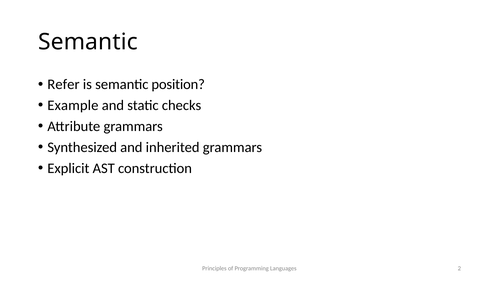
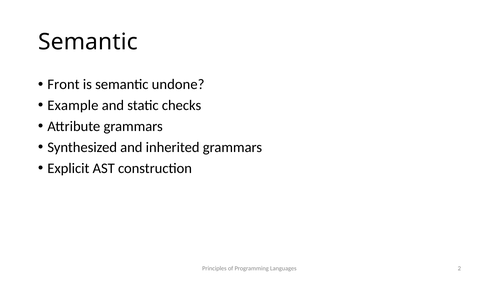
Refer: Refer -> Front (63, 84)
position: position -> undone (178, 84)
